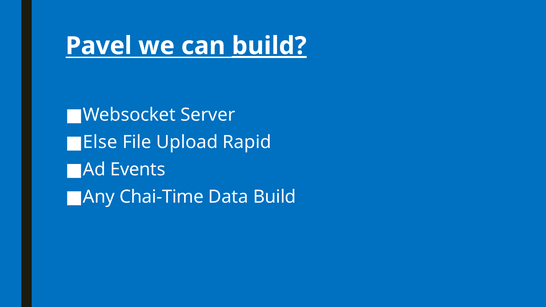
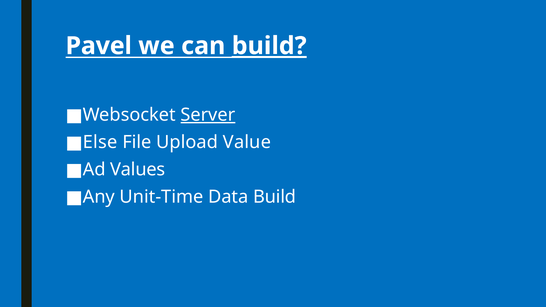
Server underline: none -> present (208, 115)
Rapid: Rapid -> Value (247, 142)
Events: Events -> Values (138, 170)
Chai-Time: Chai-Time -> Unit-Time (161, 197)
